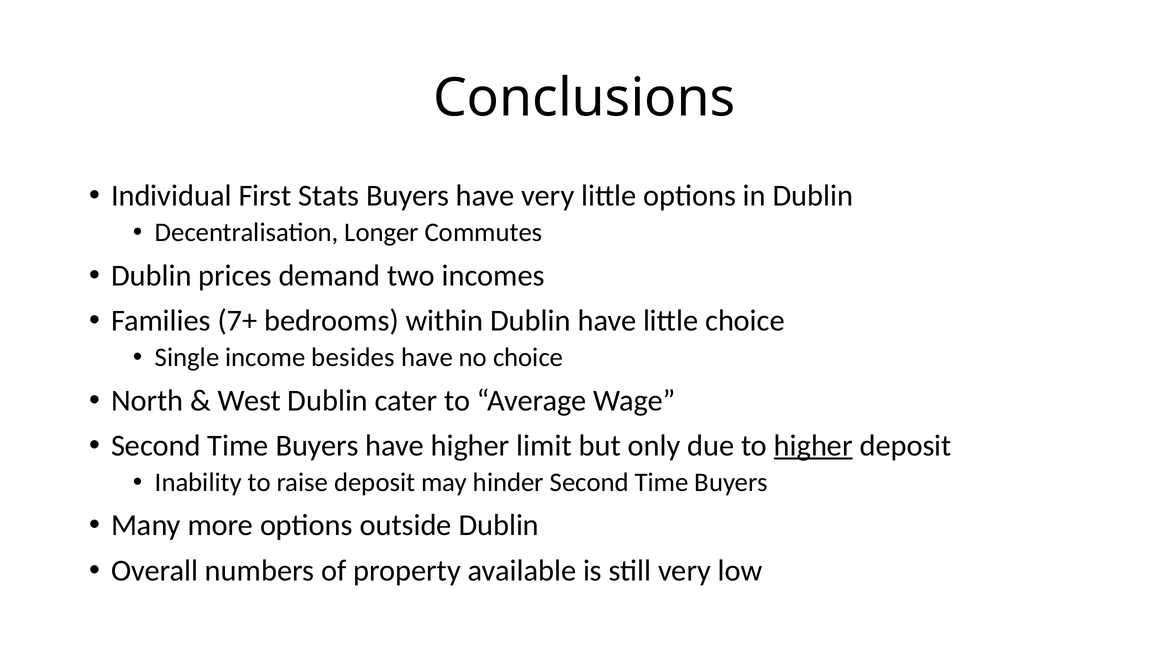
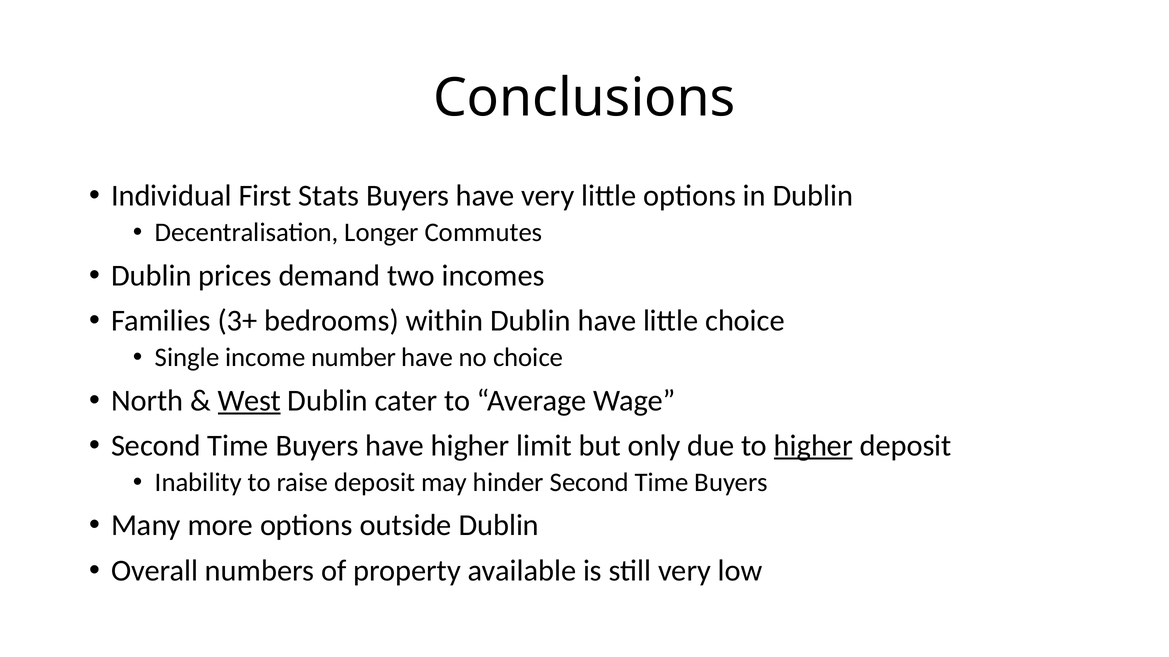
7+: 7+ -> 3+ (238, 321)
besides: besides -> number (353, 358)
West underline: none -> present (249, 401)
